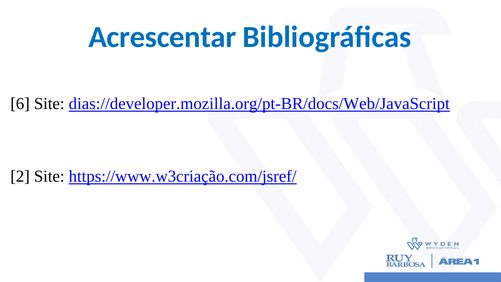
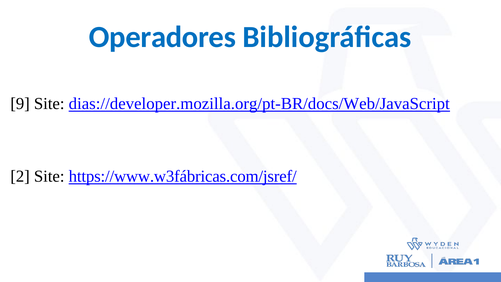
Acrescentar: Acrescentar -> Operadores (162, 37)
6: 6 -> 9 (20, 104)
https://www.w3criação.com/jsref/: https://www.w3criação.com/jsref/ -> https://www.w3fábricas.com/jsref/ (183, 176)
